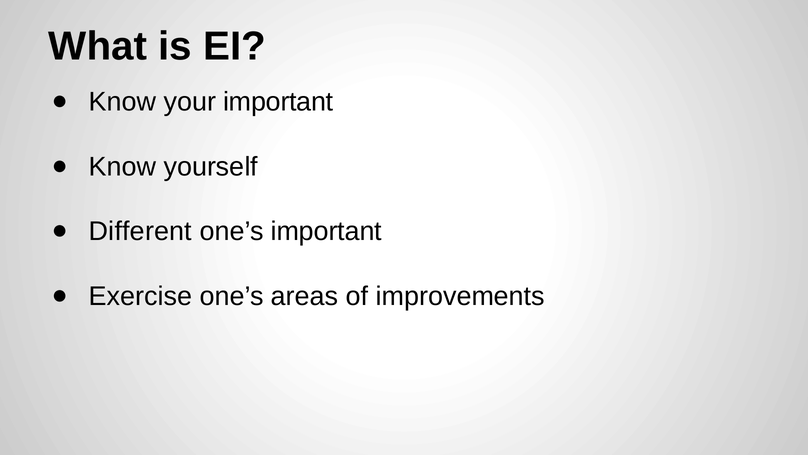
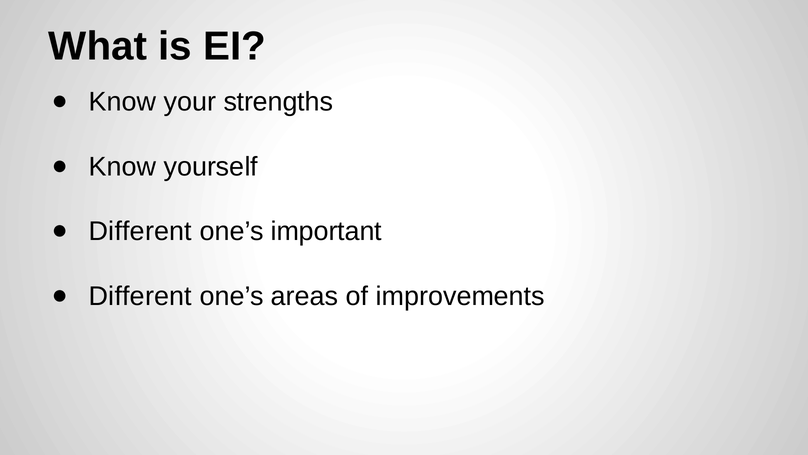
your important: important -> strengths (278, 102)
Exercise: Exercise -> Different (140, 296)
